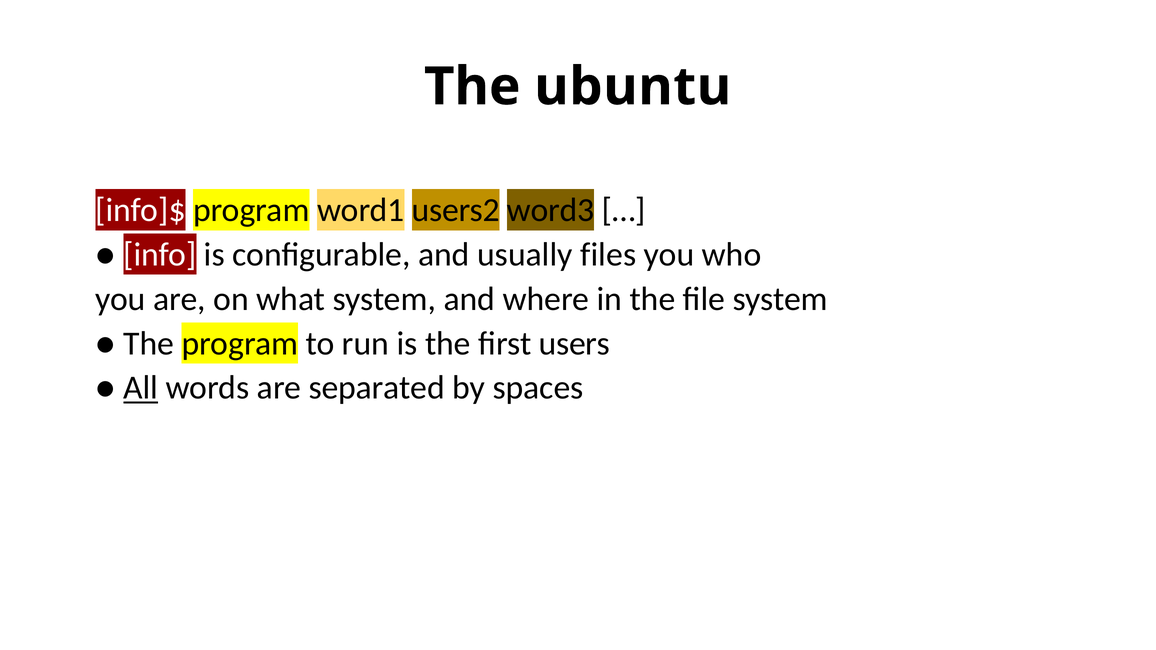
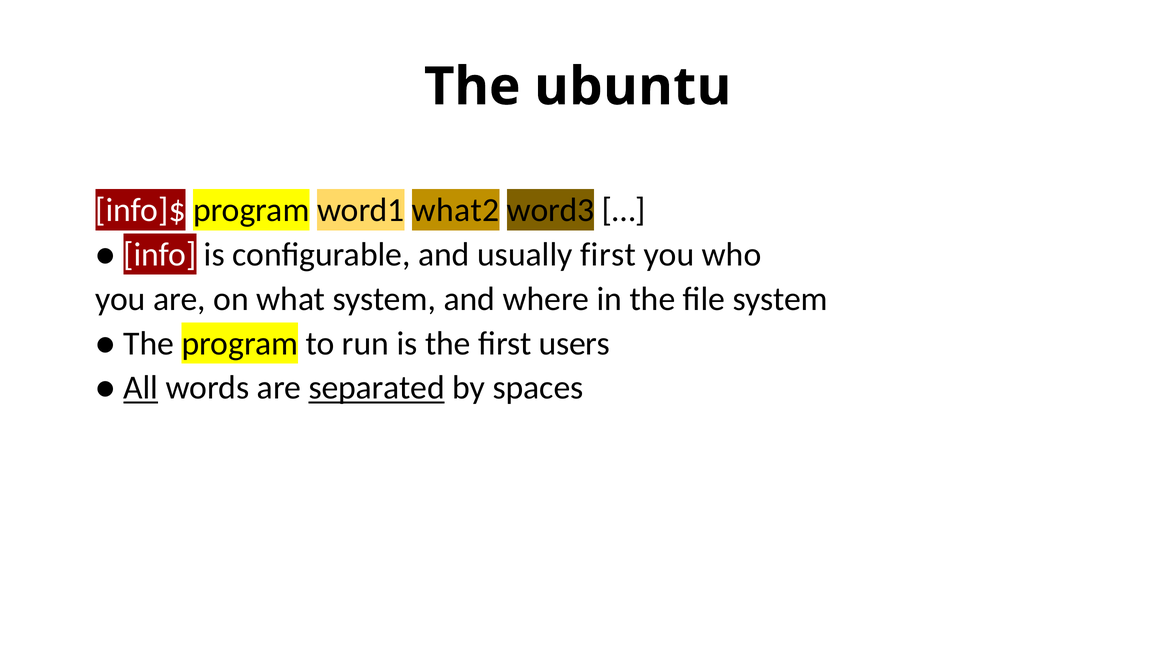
users2: users2 -> what2 (456, 210)
usually files: files -> first (608, 255)
separated underline: none -> present (377, 388)
